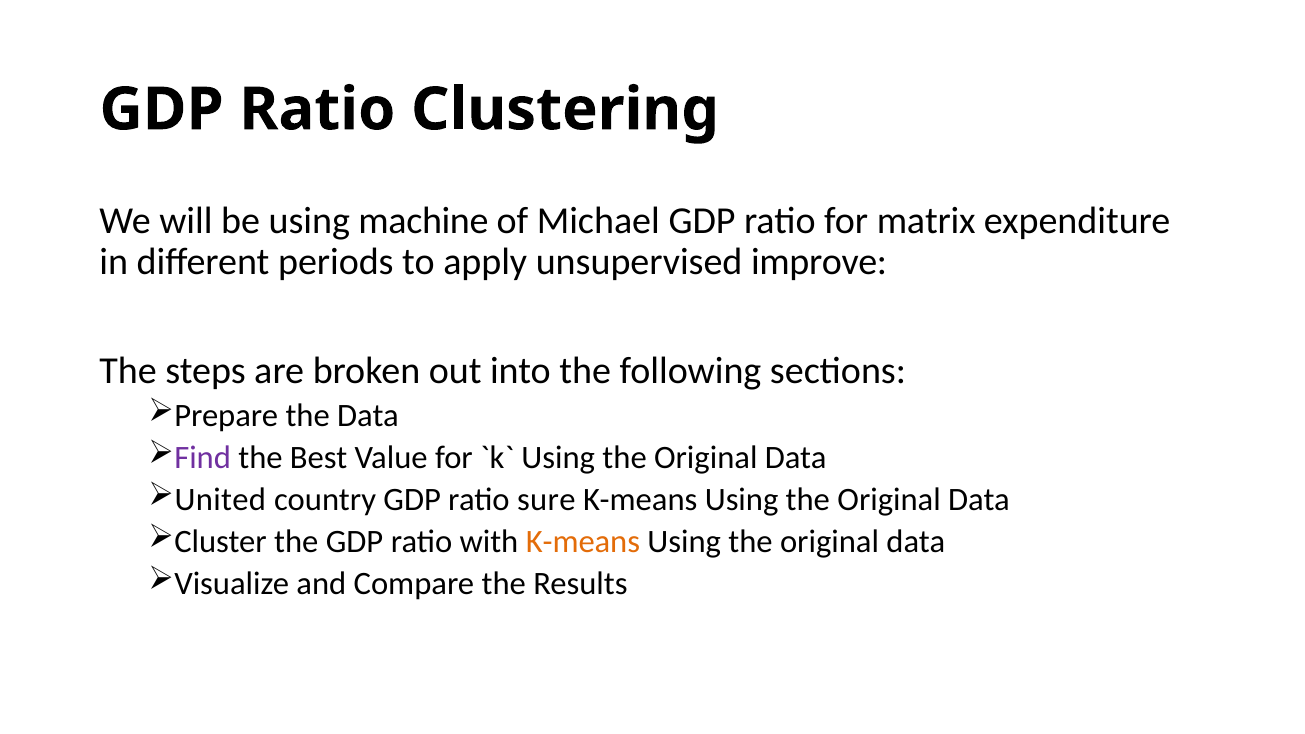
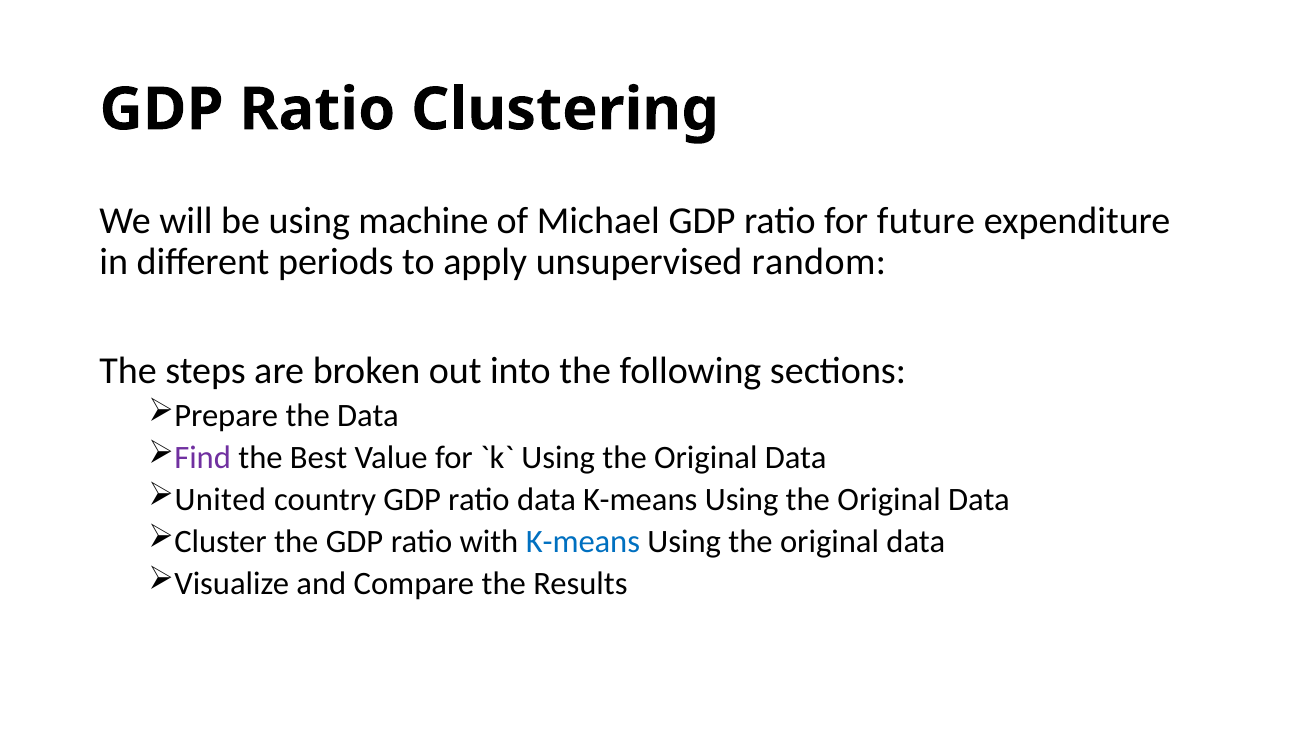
matrix: matrix -> future (926, 221)
improve: improve -> random (819, 262)
ratio sure: sure -> data (547, 500)
K-means colour: orange -> blue (583, 542)
